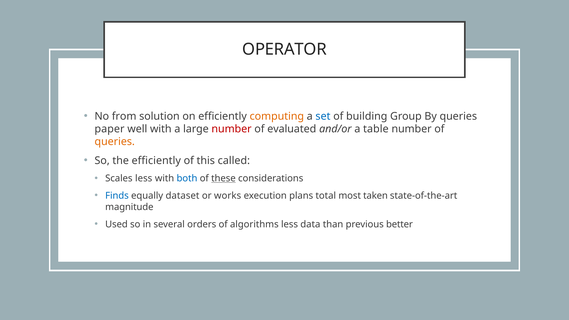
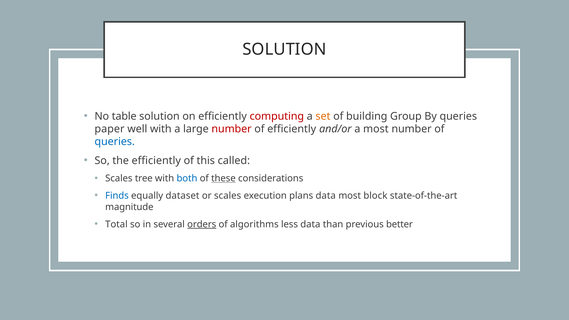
OPERATOR: OPERATOR -> SOLUTION (284, 49)
from: from -> table (124, 116)
computing colour: orange -> red (277, 116)
set colour: blue -> orange (323, 116)
of evaluated: evaluated -> efficiently (292, 129)
a table: table -> most (376, 129)
queries colour: orange -> blue (115, 142)
Scales less: less -> tree (144, 178)
or works: works -> scales (228, 196)
plans total: total -> data (326, 196)
taken: taken -> block (375, 196)
Used: Used -> Total (116, 224)
orders underline: none -> present (202, 224)
